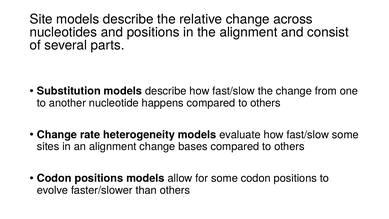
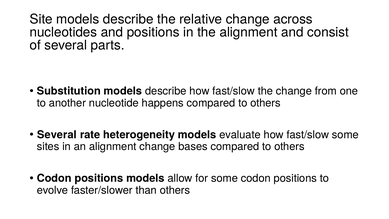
Change: Change -> Several (57, 135)
